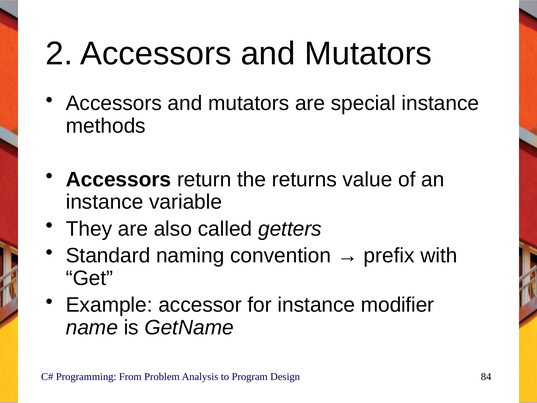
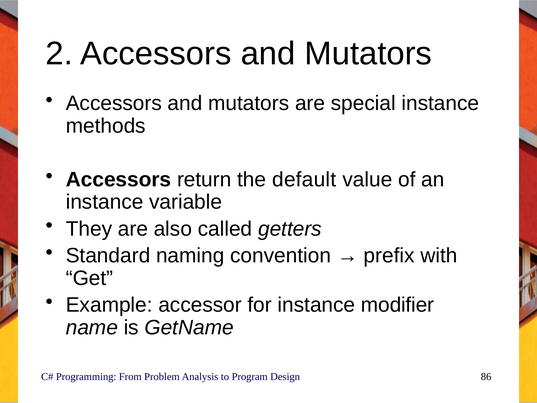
returns: returns -> default (304, 179)
84: 84 -> 86 (486, 377)
